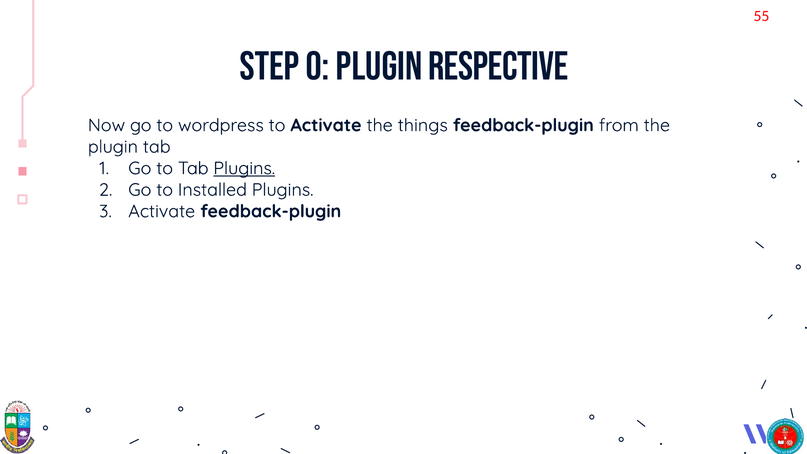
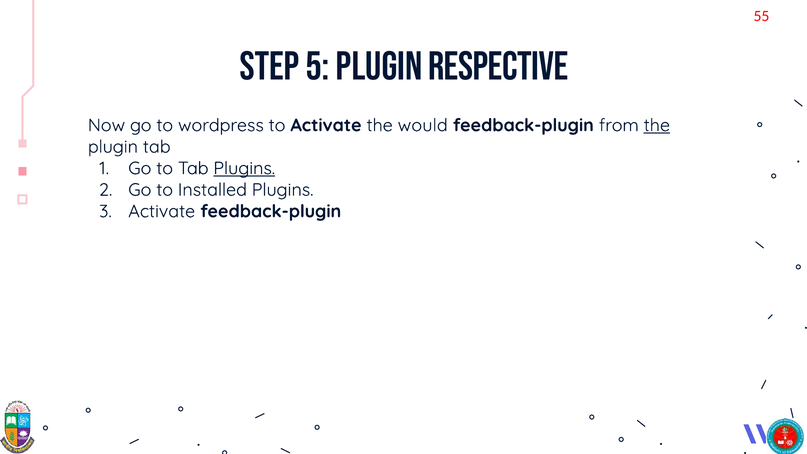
0: 0 -> 5 (318, 66)
things: things -> would (423, 125)
the underline: none -> present (657, 125)
